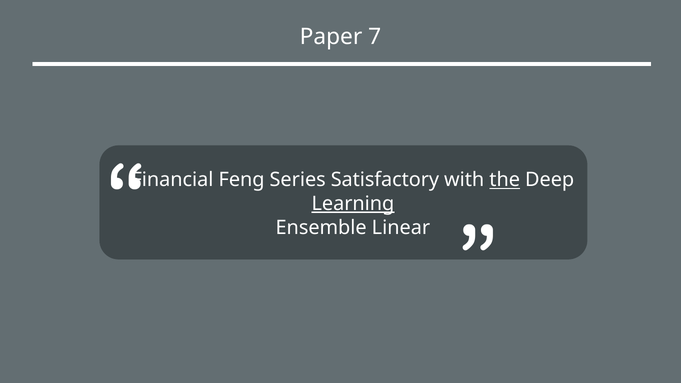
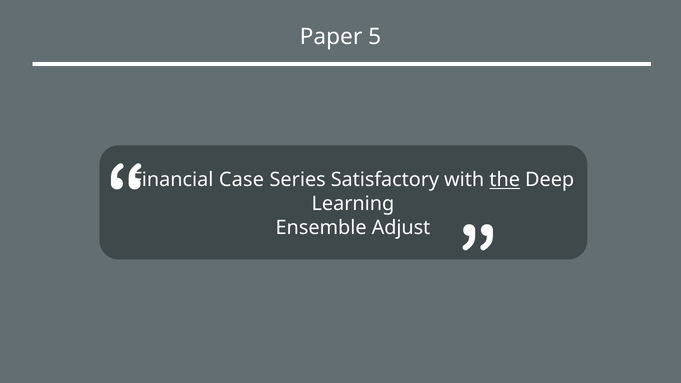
7: 7 -> 5 (375, 37)
Feng: Feng -> Case (241, 180)
Learning underline: present -> none (353, 204)
Linear: Linear -> Adjust (401, 228)
